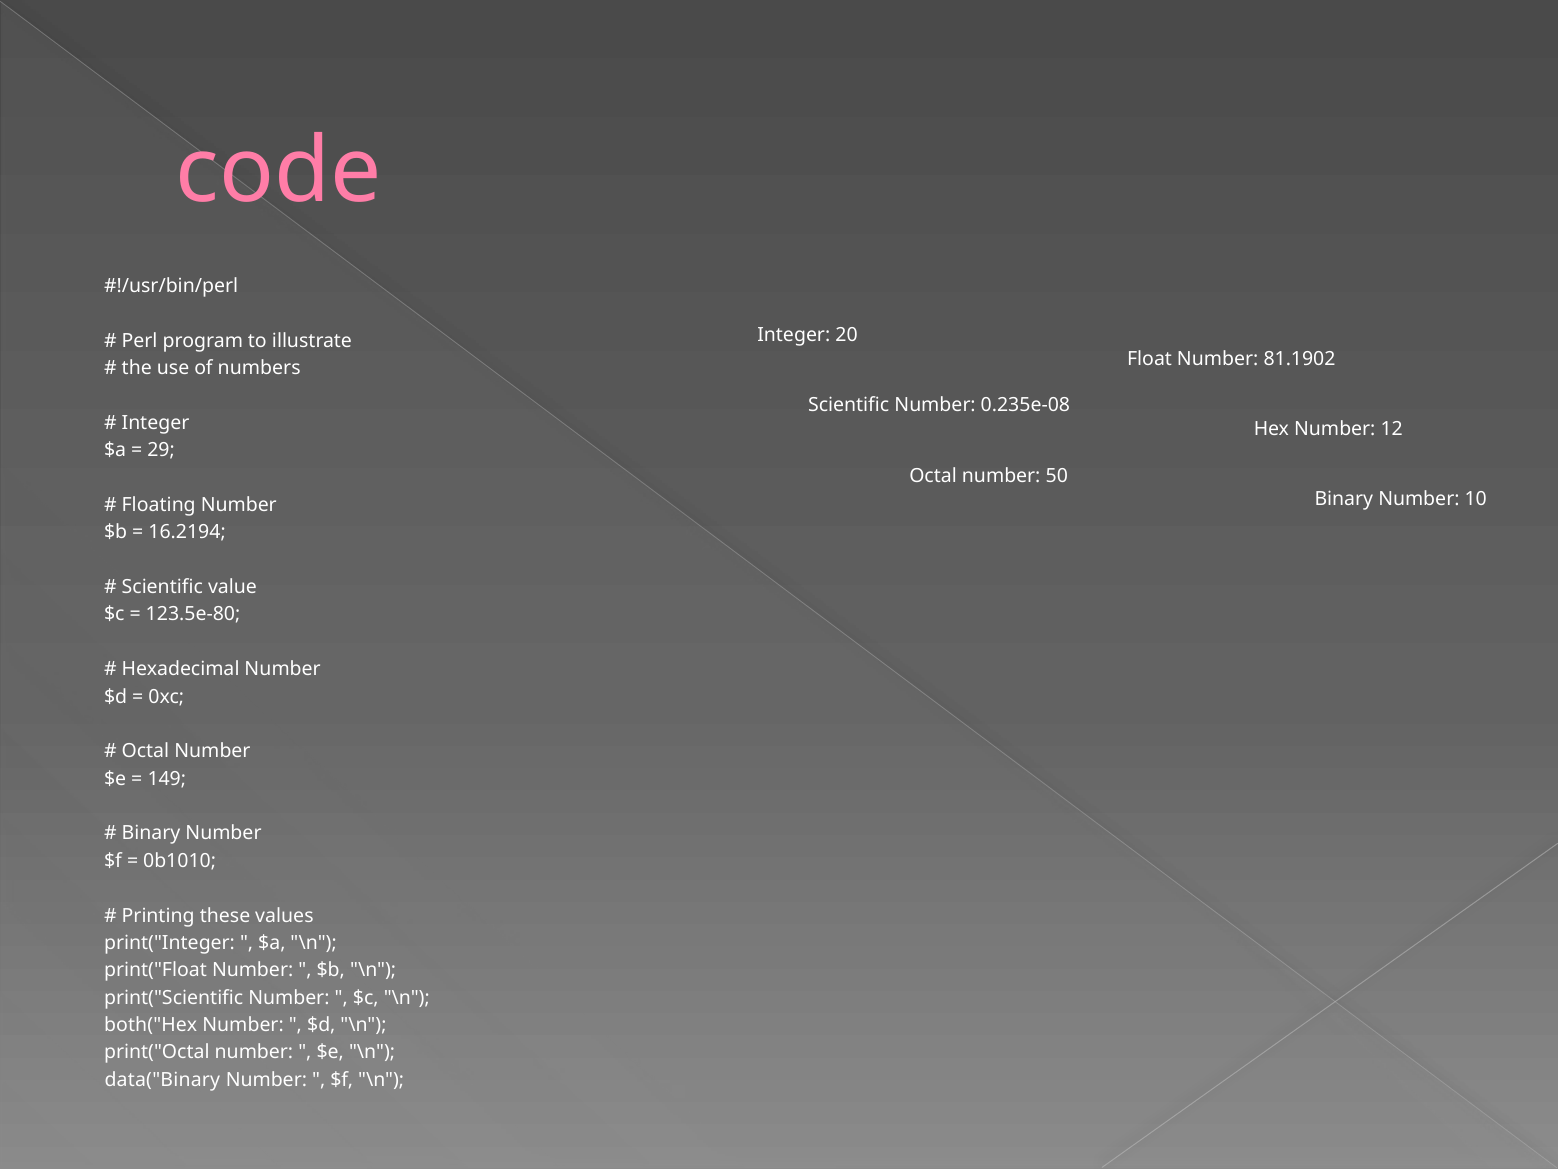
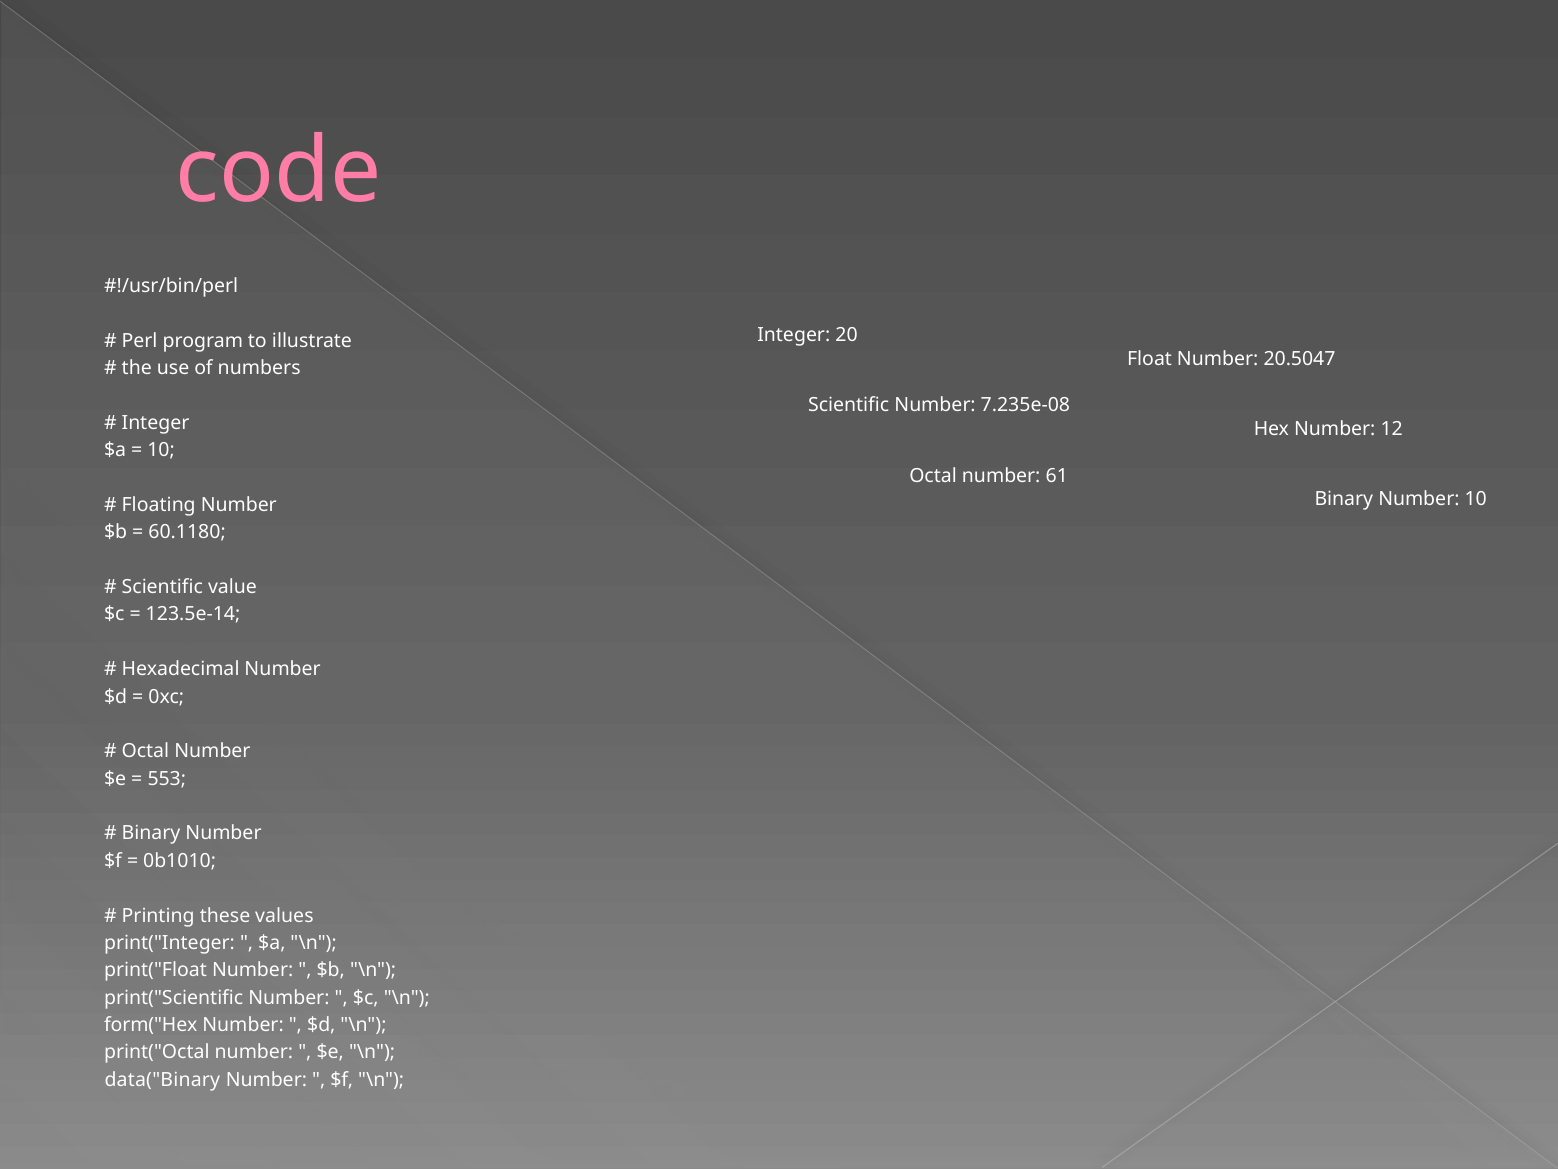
81.1902: 81.1902 -> 20.5047 (1300, 358)
0.235e-08: 0.235e-08 -> 7.235e-08 (1025, 405)
29: 29 -> 10 (161, 450)
50: 50 -> 61 (1057, 476)
16.2194: 16.2194 -> 60.1180 (187, 532)
123.5e-80: 123.5e-80 -> 123.5e-14 (193, 614)
149: 149 -> 553 (167, 778)
both("Hex: both("Hex -> form("Hex (151, 1025)
